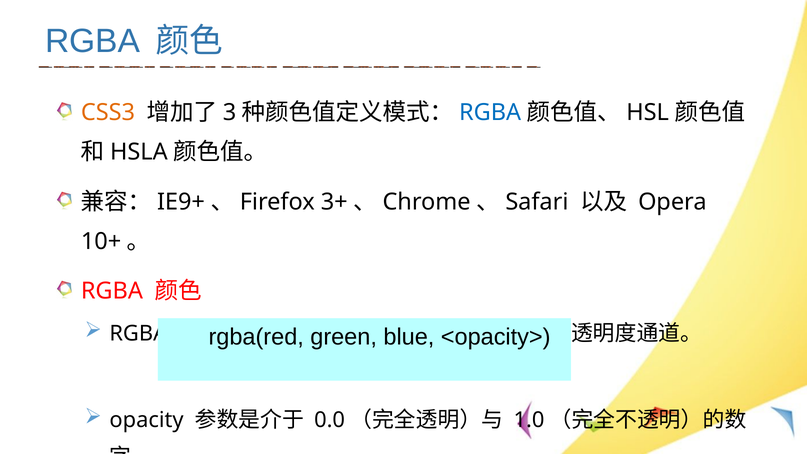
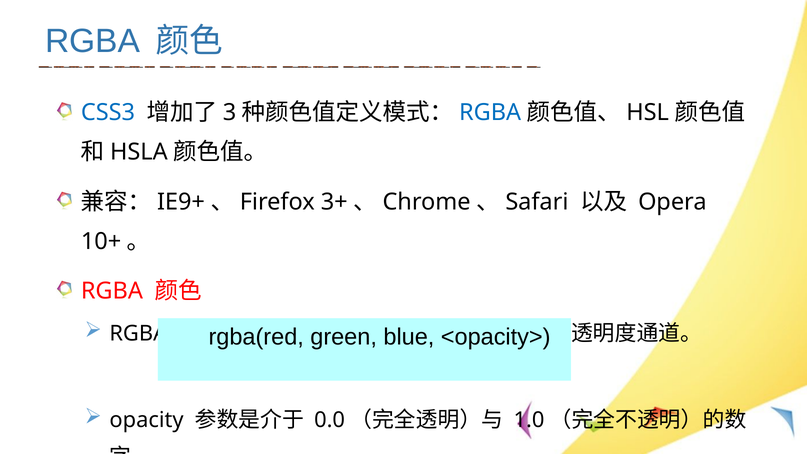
CSS3 colour: orange -> blue (108, 113)
